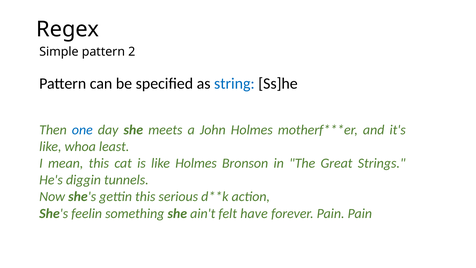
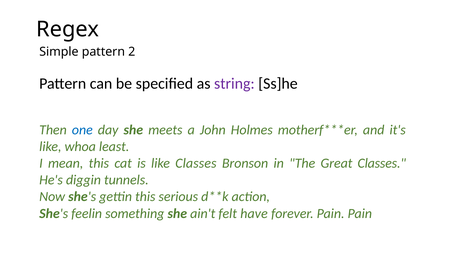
string colour: blue -> purple (234, 83)
like Holmes: Holmes -> Classes (196, 163)
Great Strings: Strings -> Classes (382, 163)
